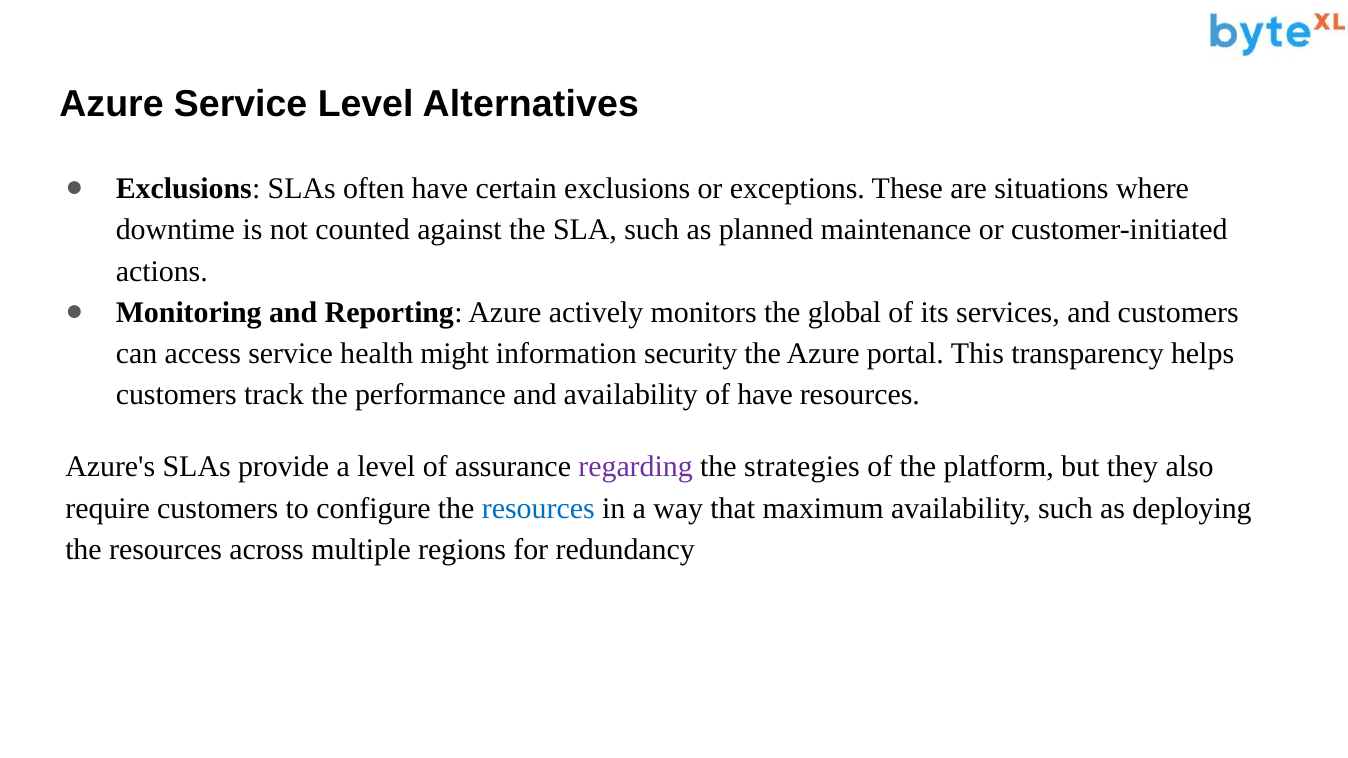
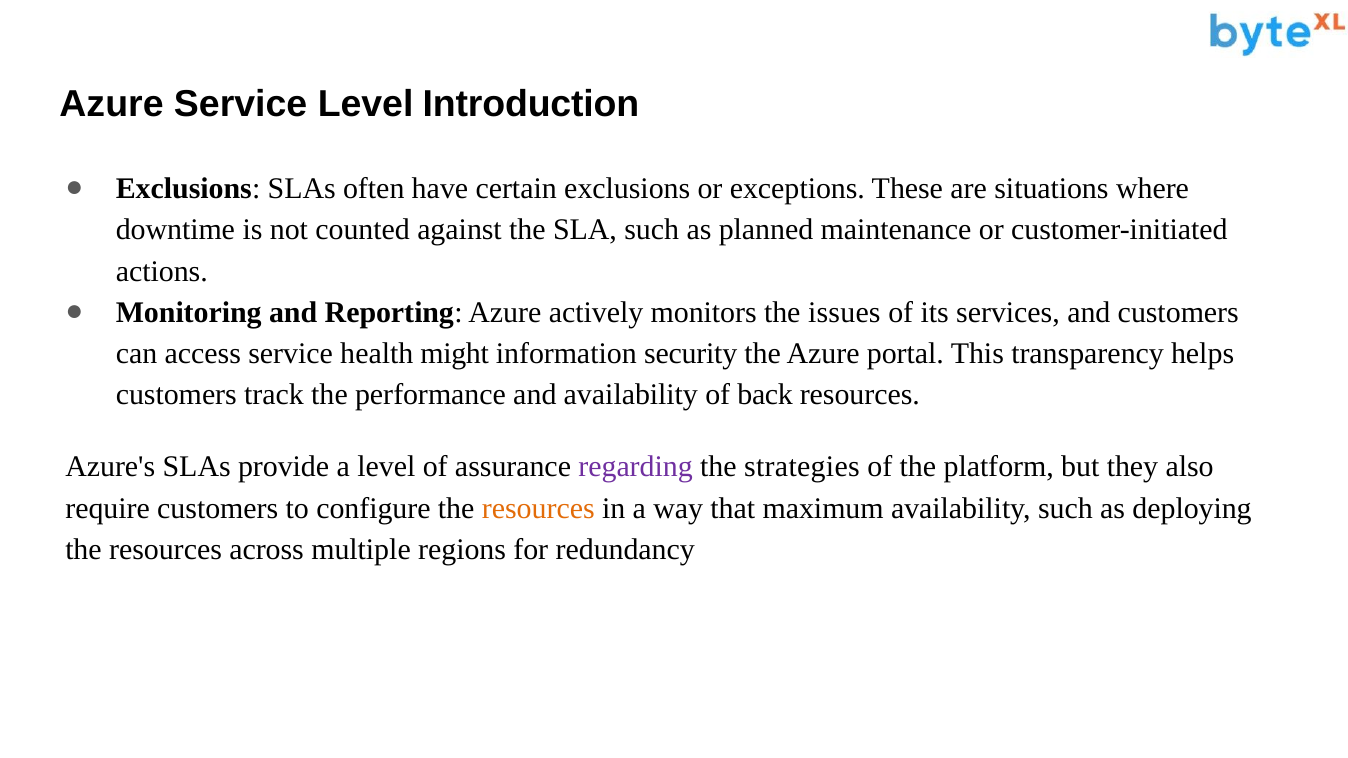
Alternatives: Alternatives -> Introduction (531, 104)
global: global -> issues (844, 313)
of have: have -> back (765, 395)
resources colour: blue -> orange (538, 509)
